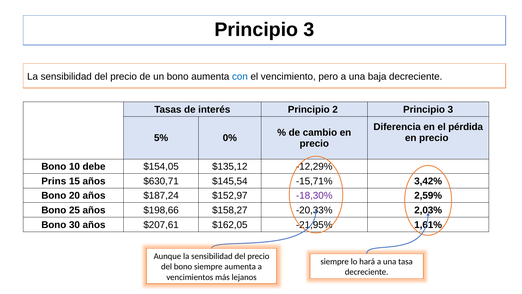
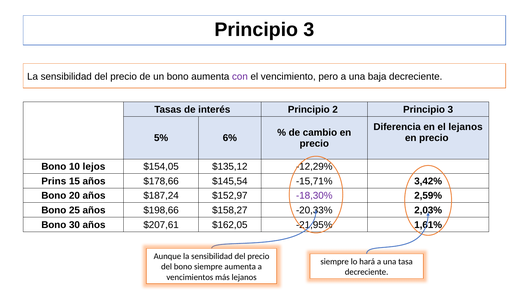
con colour: blue -> purple (240, 76)
el pérdida: pérdida -> lejanos (466, 127)
0%: 0% -> 6% (230, 138)
debe: debe -> lejos (94, 166)
$630,71: $630,71 -> $178,66 (161, 181)
